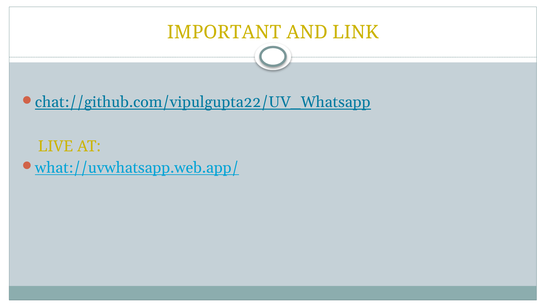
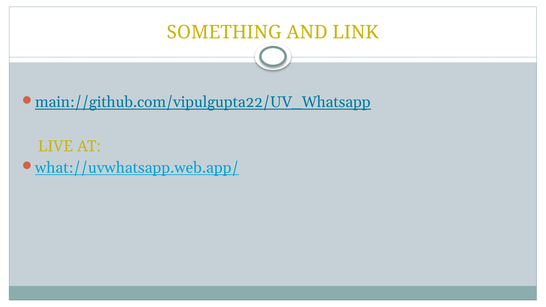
IMPORTANT: IMPORTANT -> SOMETHING (224, 32)
chat://github.com/vipulgupta22/UV_Whatsapp: chat://github.com/vipulgupta22/UV_Whatsapp -> main://github.com/vipulgupta22/UV_Whatsapp (203, 102)
